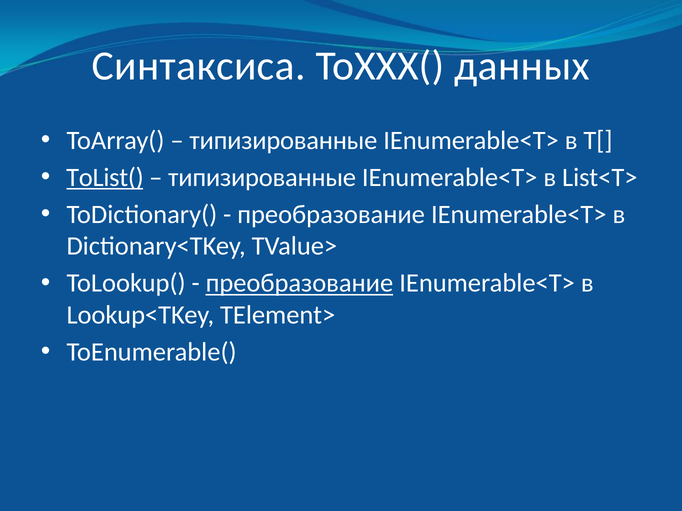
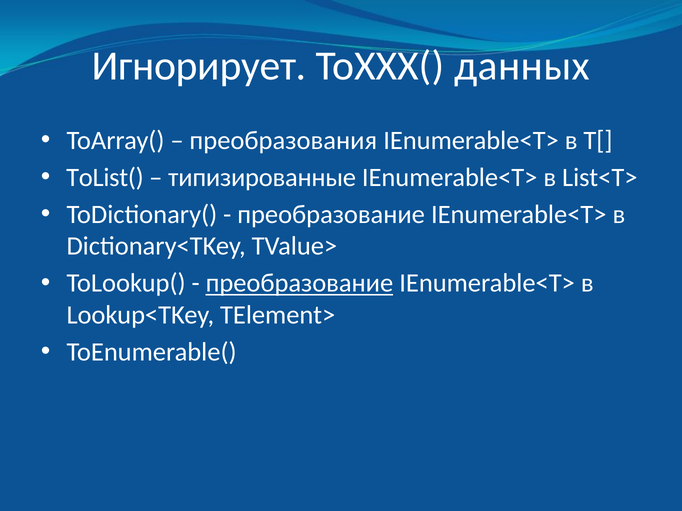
Синтаксиса: Синтаксиса -> Игнорирует (199, 66)
типизированные: типизированные -> преобразования (283, 140)
ToList( underline: present -> none (105, 178)
